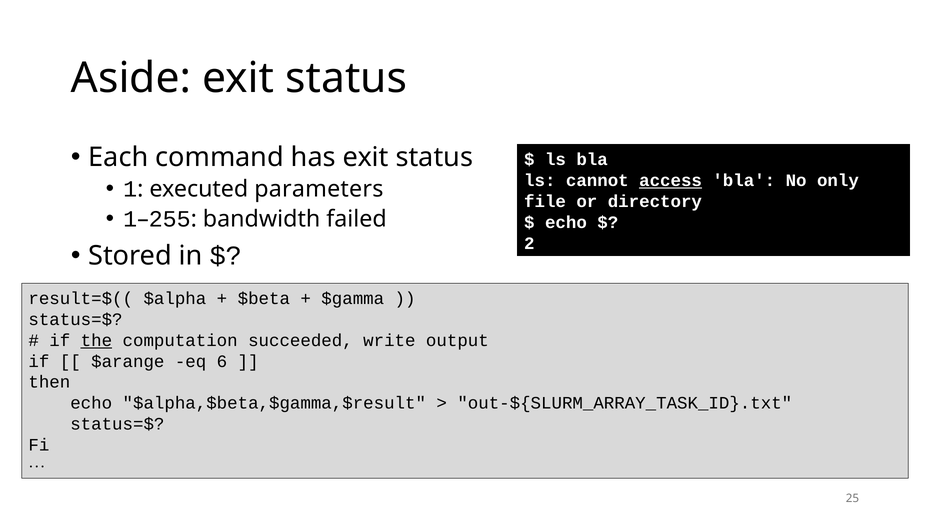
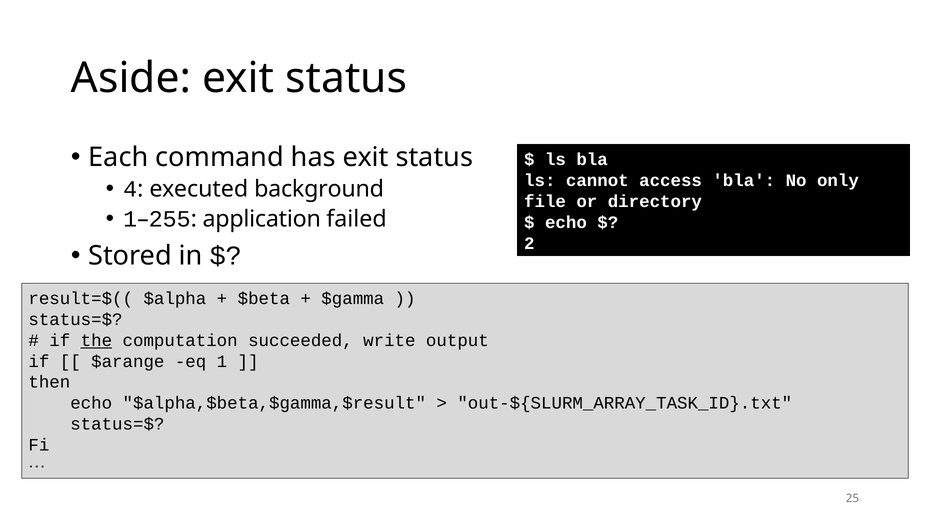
access underline: present -> none (671, 181)
1: 1 -> 4 (130, 189)
parameters: parameters -> background (319, 189)
bandwidth: bandwidth -> application (262, 219)
eq 6: 6 -> 1 (222, 361)
